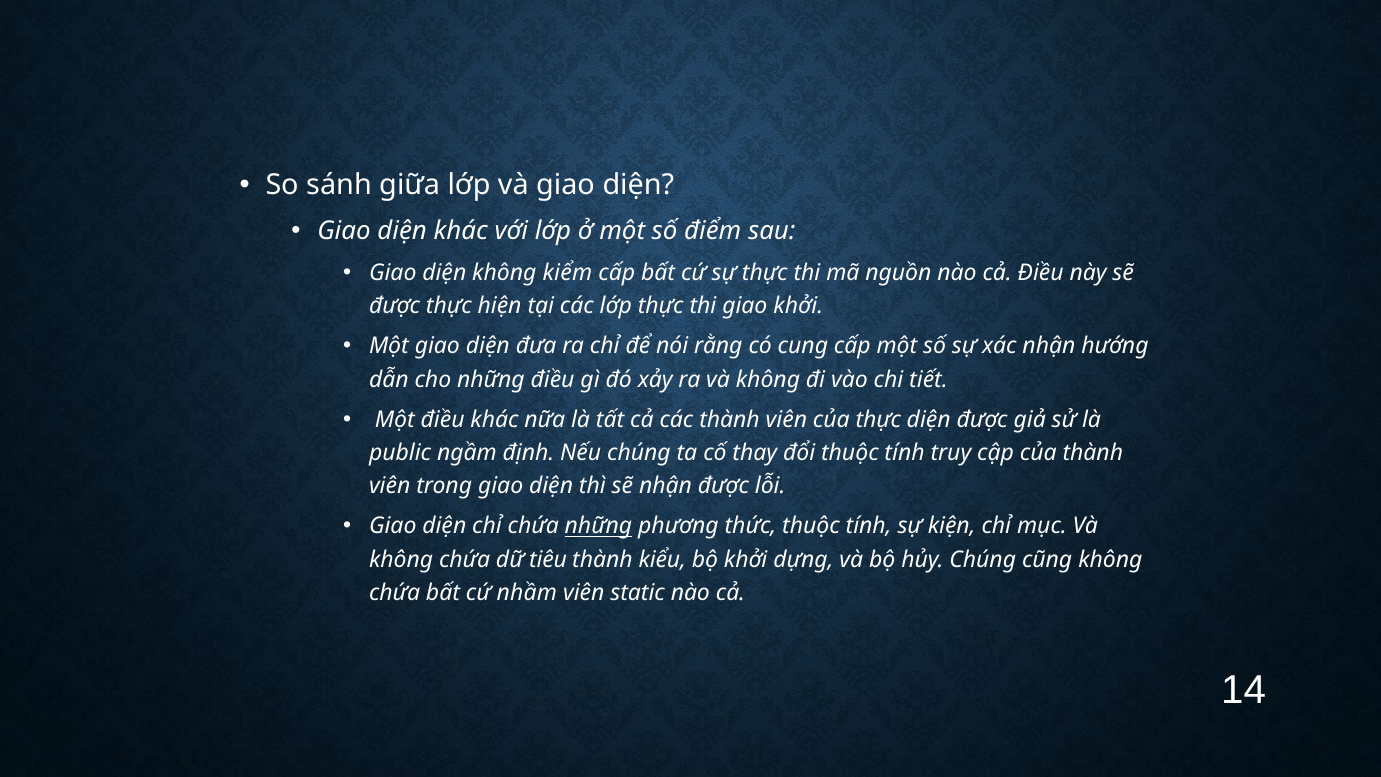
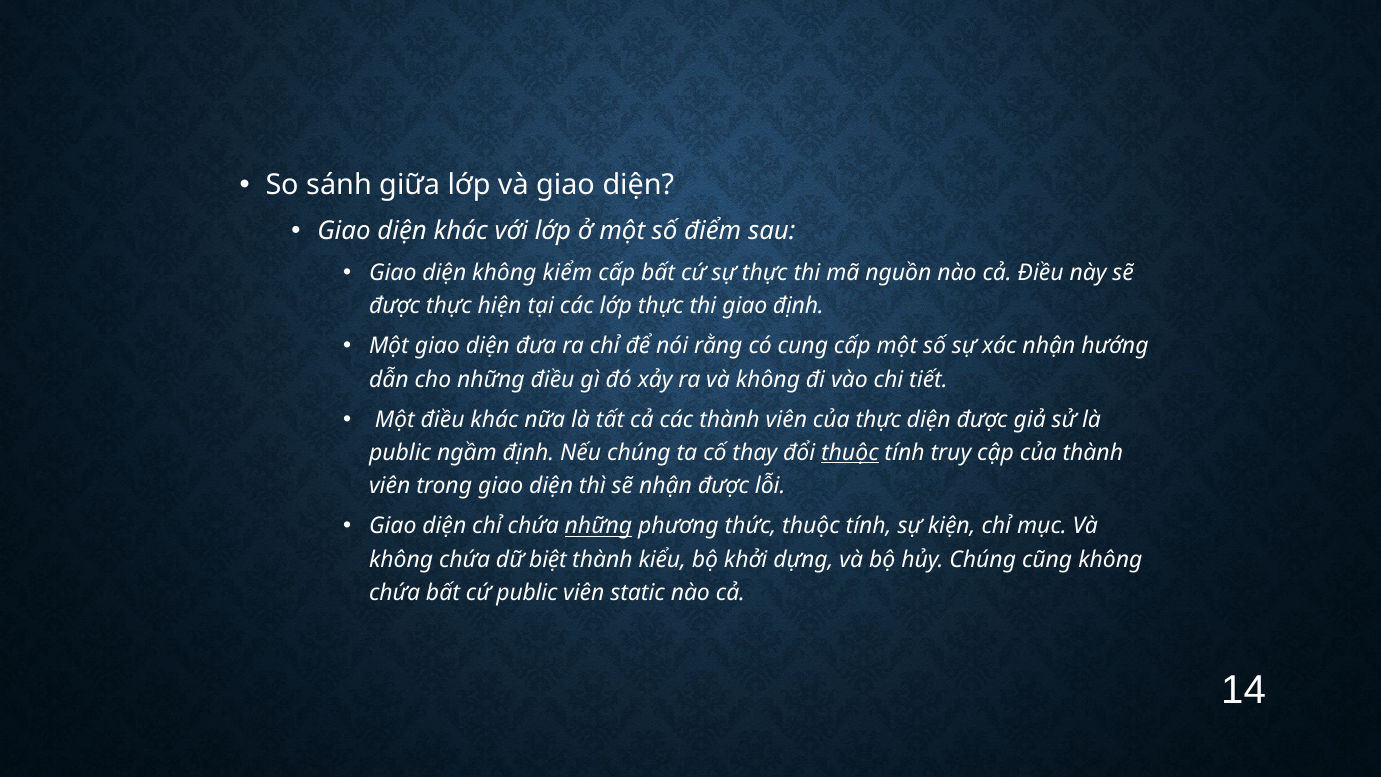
giao khởi: khởi -> định (798, 306)
thuộc underline: none -> present (850, 453)
tiêu: tiêu -> biệt (548, 559)
cứ nhầm: nhầm -> public (527, 592)
